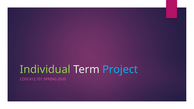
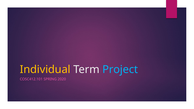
Individual colour: light green -> yellow (45, 70)
